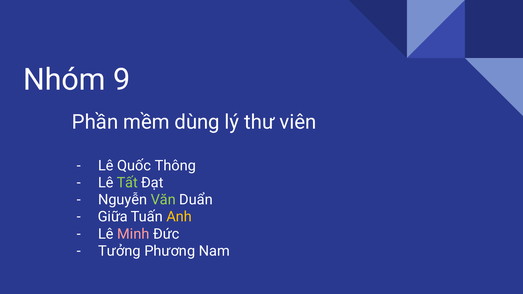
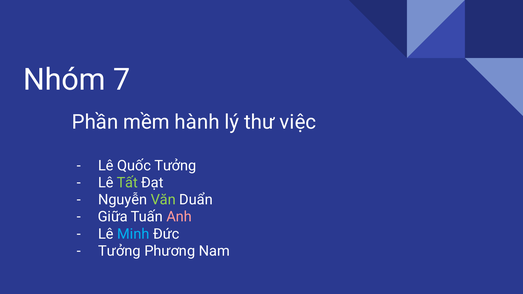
9: 9 -> 7 (122, 80)
dùng: dùng -> hành (197, 122)
viên: viên -> việc (298, 122)
Quốc Thông: Thông -> Tưởng (175, 166)
Anh colour: yellow -> pink (179, 217)
Minh colour: pink -> light blue (133, 234)
